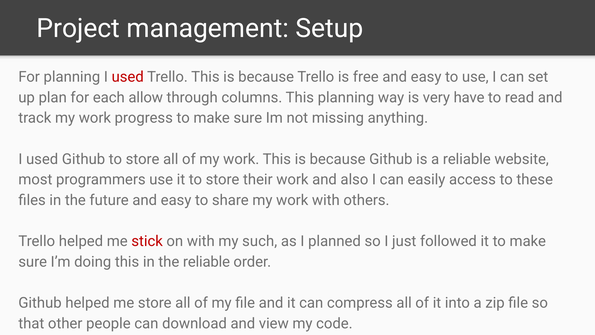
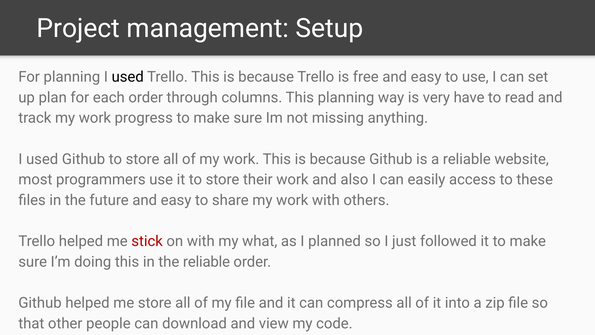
used colour: red -> black (128, 77)
each allow: allow -> order (146, 97)
such: such -> what (260, 241)
